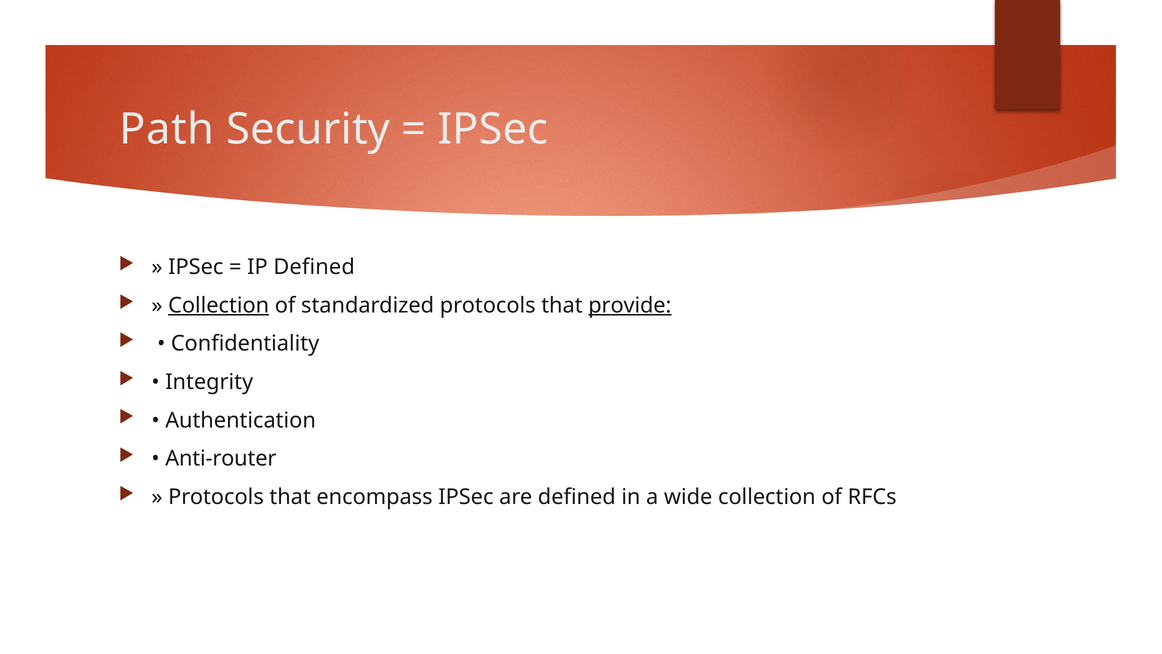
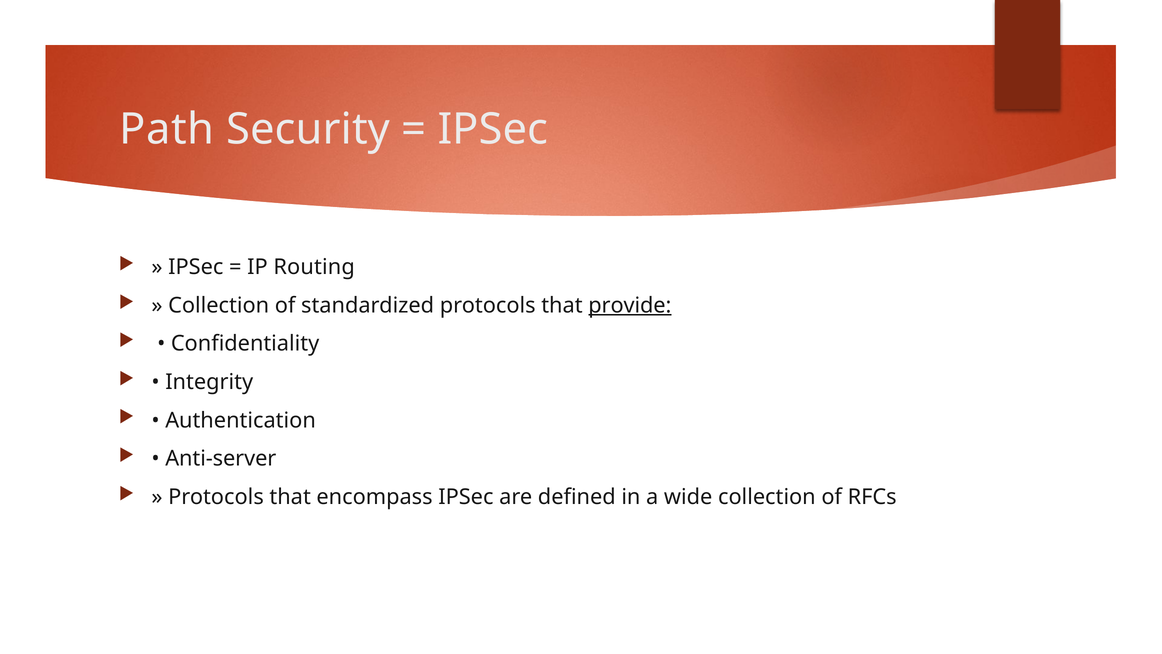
IP Defined: Defined -> Routing (314, 267)
Collection underline: present -> none (219, 305)
Anti-router: Anti-router -> Anti-server (221, 458)
